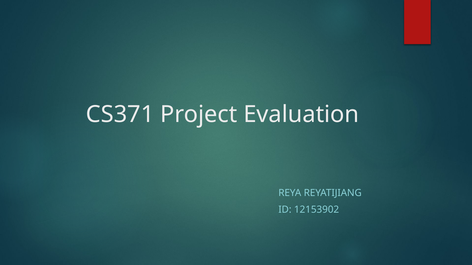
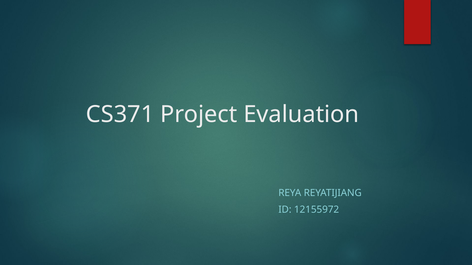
12153902: 12153902 -> 12155972 (317, 210)
